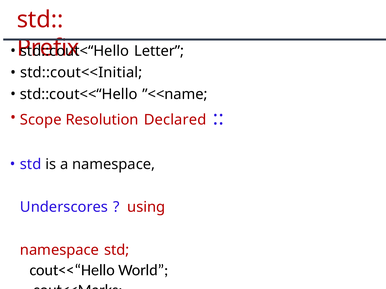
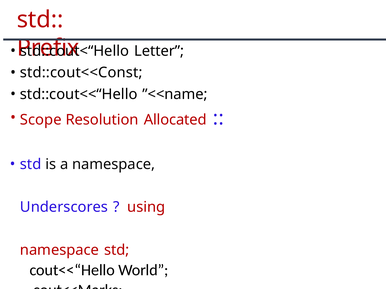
std::cout<<Initial: std::cout<<Initial -> std::cout<<Const (81, 73)
Declared: Declared -> Allocated (175, 120)
